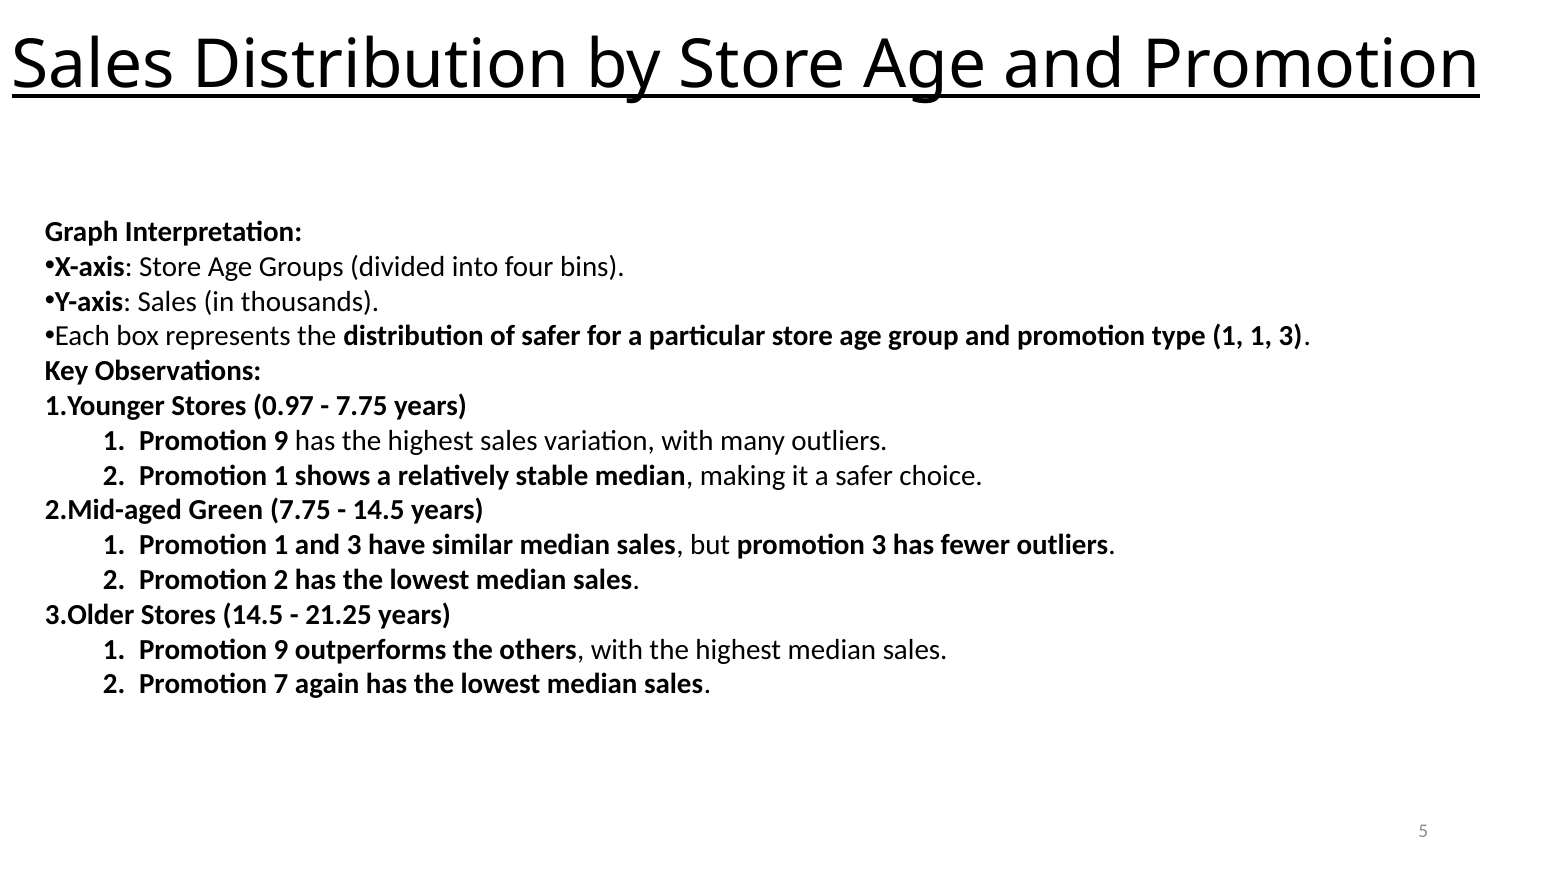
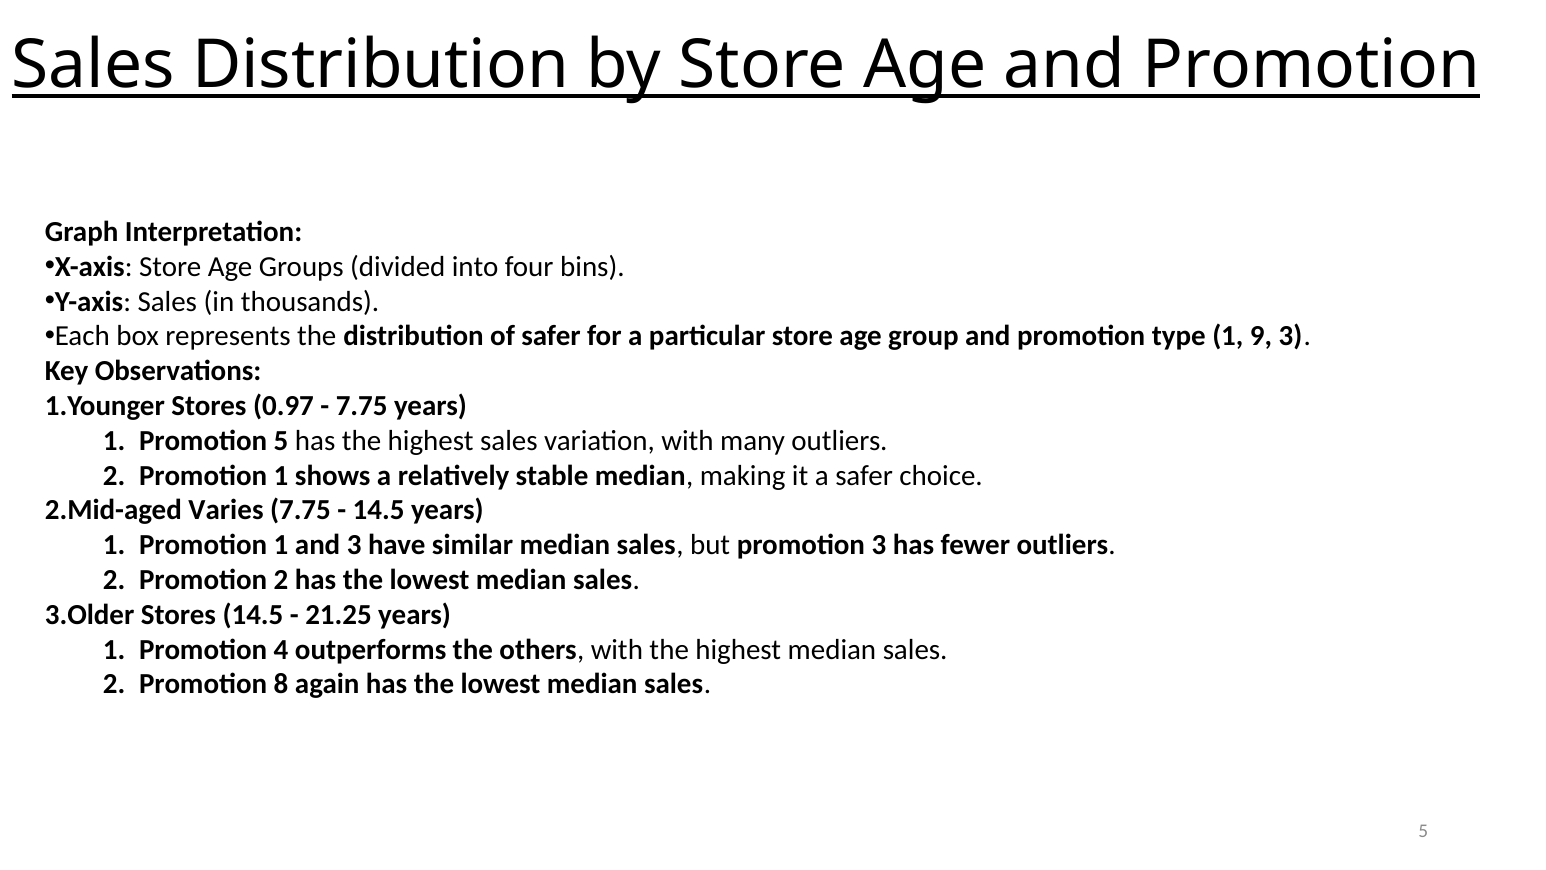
1 1: 1 -> 9 (1261, 336)
9: 9 -> 5 (281, 440)
Green: Green -> Varies (226, 510)
9: 9 -> 4 (281, 649)
7: 7 -> 8 (281, 684)
